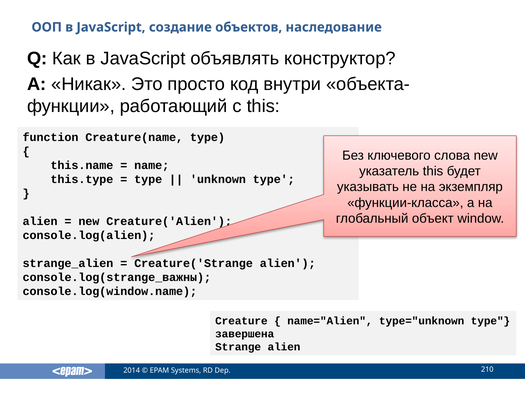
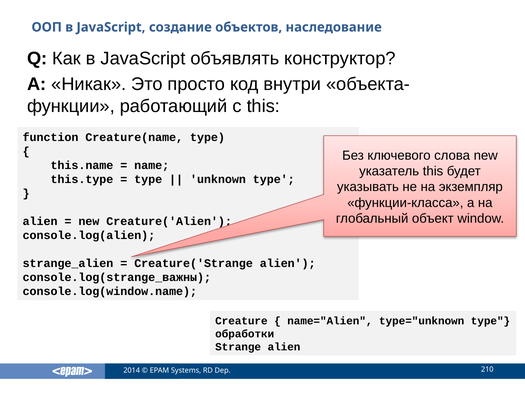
завершена: завершена -> обработки (245, 334)
